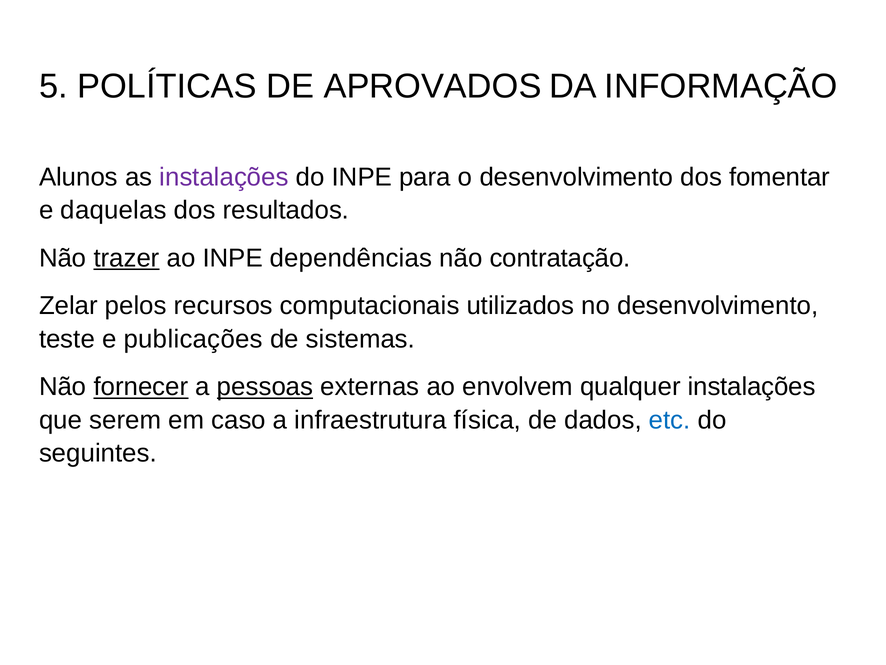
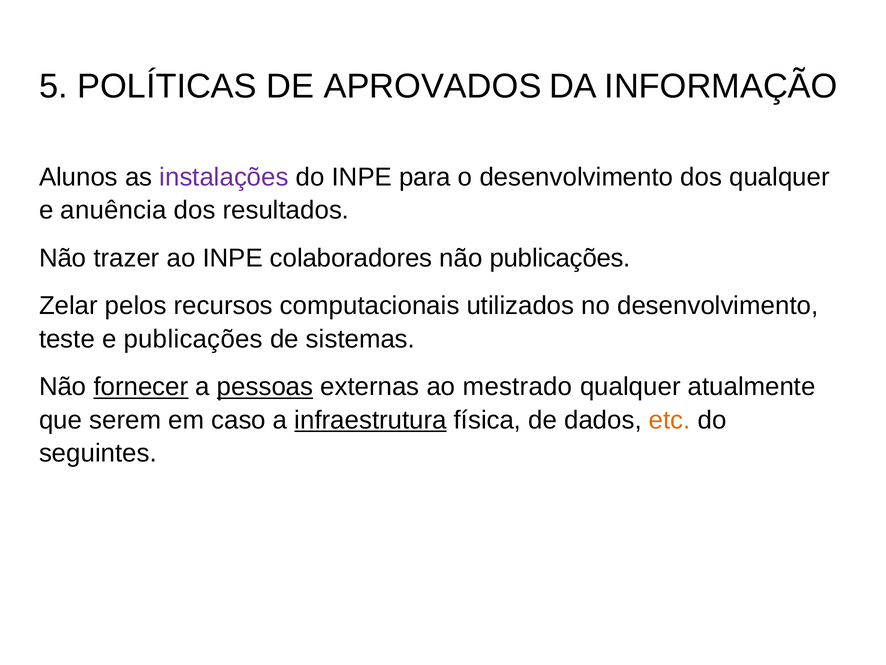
dos fomentar: fomentar -> qualquer (779, 177)
daquelas: daquelas -> anuência (114, 210)
trazer underline: present -> none (127, 258)
dependências: dependências -> colaboradores (351, 258)
não contratação: contratação -> publicações (560, 258)
envolvem: envolvem -> mestrado (518, 387)
qualquer instalações: instalações -> atualmente (752, 387)
infraestrutura underline: none -> present (371, 420)
etc colour: blue -> orange (670, 420)
